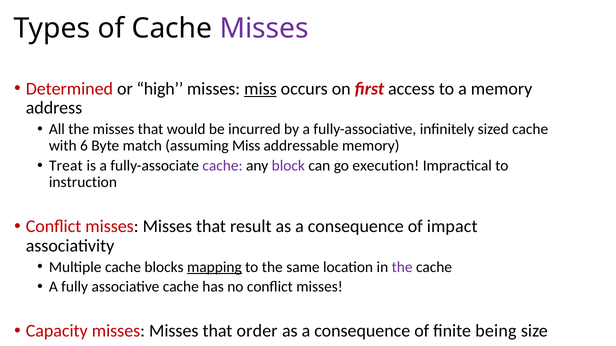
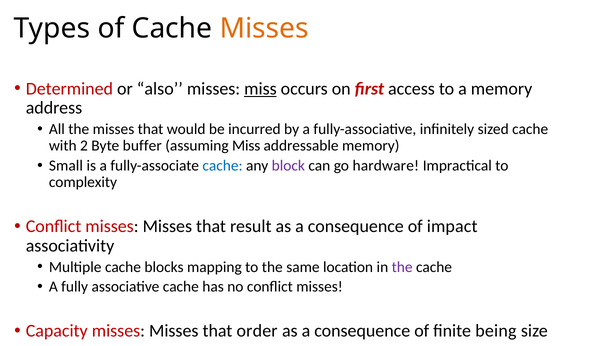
Misses colour: purple -> orange (264, 28)
high: high -> also (160, 89)
6: 6 -> 2 (84, 146)
match: match -> buffer (142, 146)
Treat: Treat -> Small (66, 166)
cache colour: purple -> blue (223, 166)
execution: execution -> hardware (386, 166)
instruction: instruction -> complexity (83, 182)
mapping underline: present -> none (214, 267)
